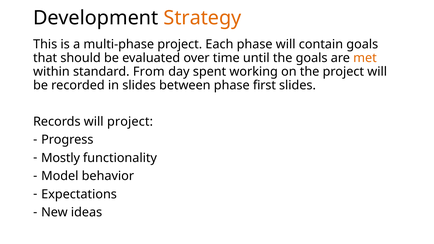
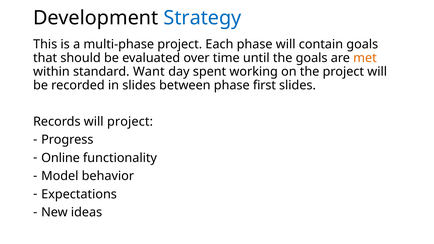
Strategy colour: orange -> blue (202, 18)
From: From -> Want (149, 72)
Mostly: Mostly -> Online (61, 158)
